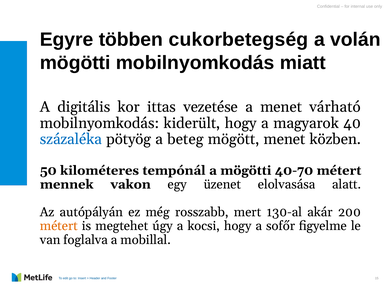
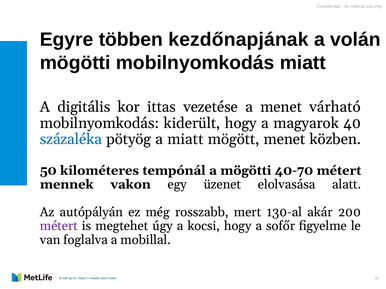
cukorbetegség: cukorbetegség -> kezdőnapjának (238, 40)
a beteg: beteg -> miatt (185, 140)
métert colour: orange -> purple (59, 226)
